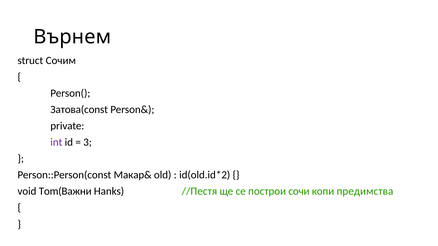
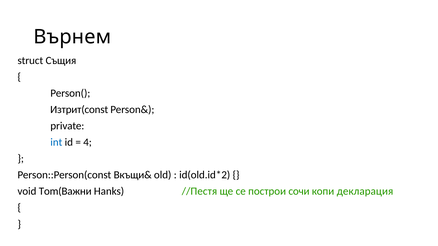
Сочим: Сочим -> Същия (61, 61)
Затова(const: Затова(const -> Изтрит(const (79, 110)
int colour: purple -> blue (56, 142)
3: 3 -> 4 (88, 142)
Макар&: Макар& -> Вкъщи& (133, 175)
предимства: предимства -> декларация (365, 192)
